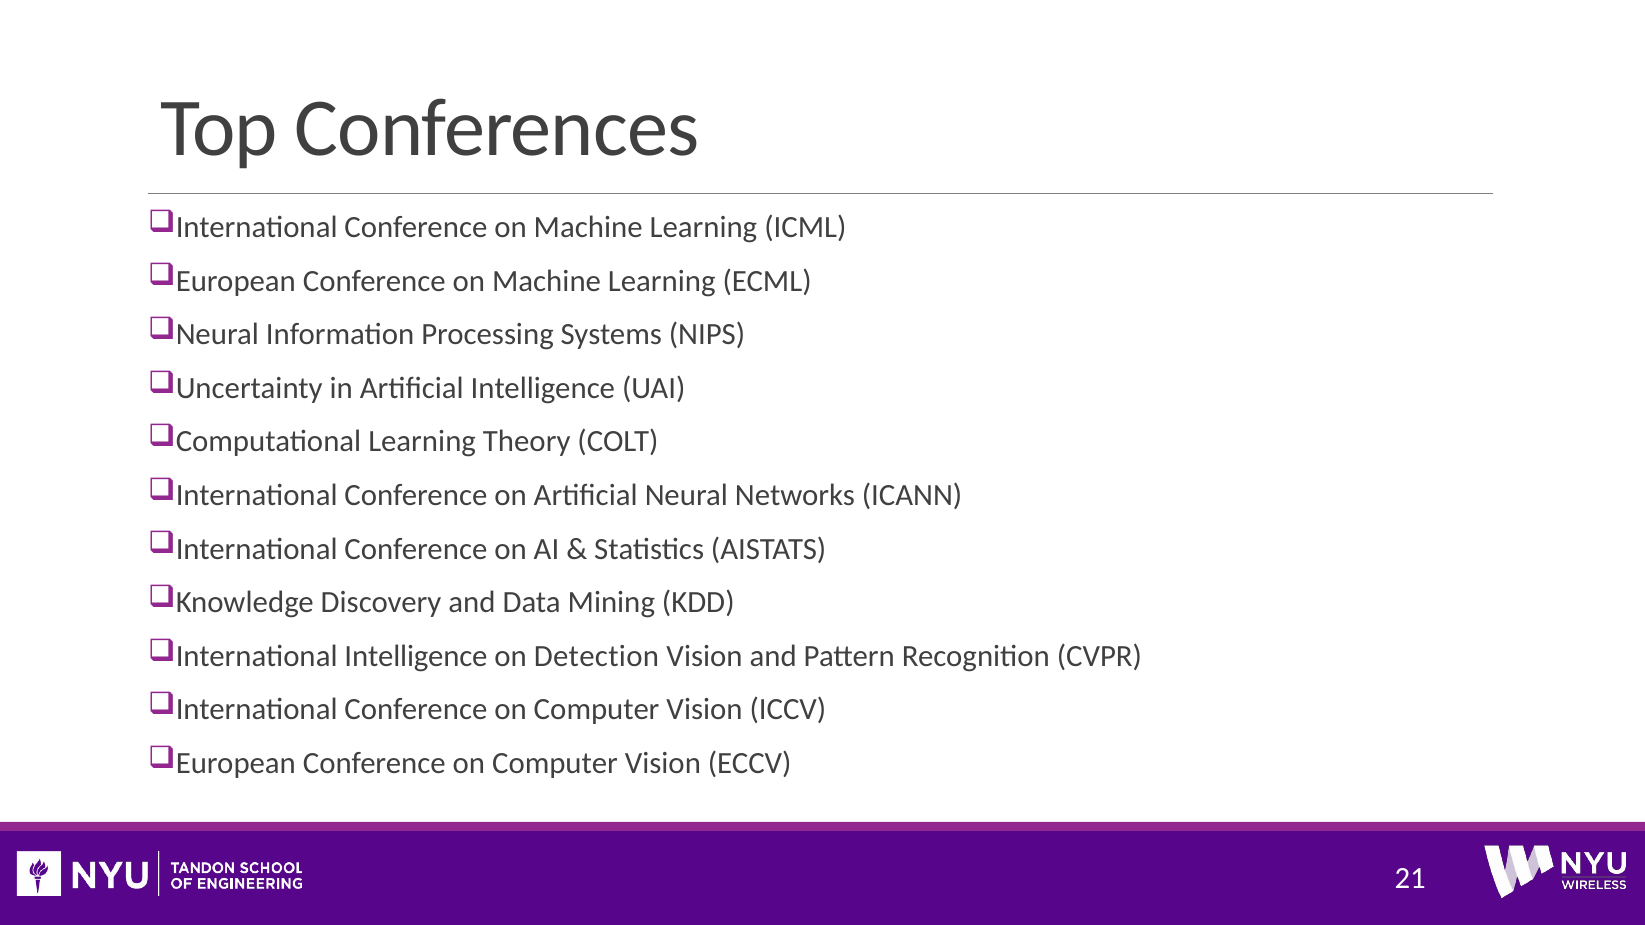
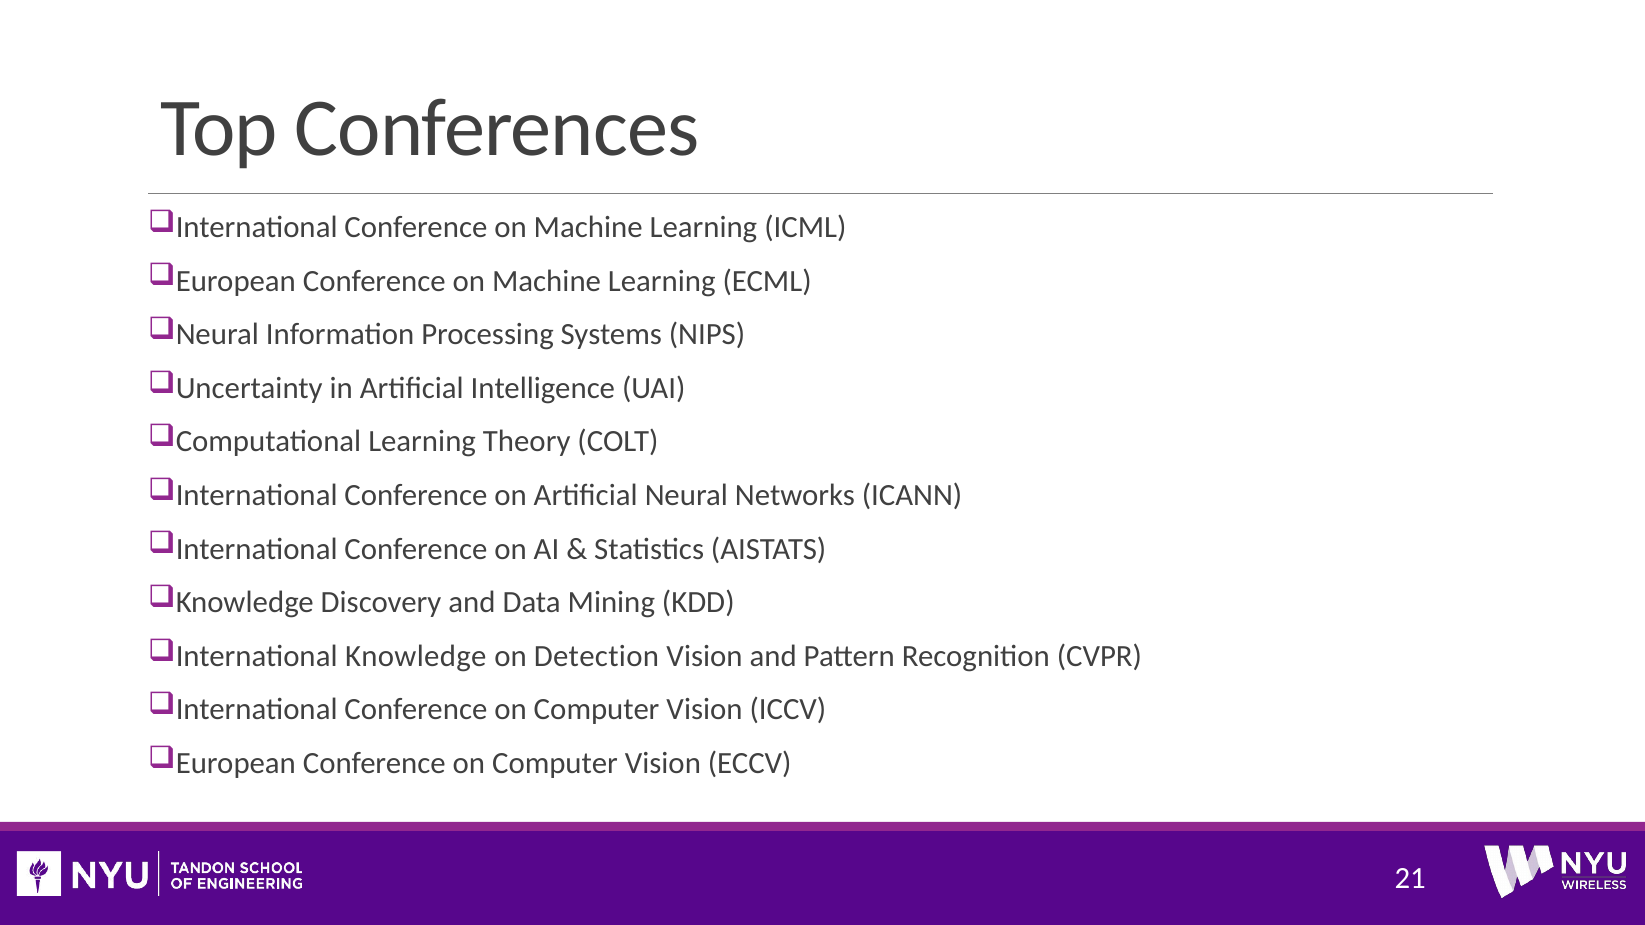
International Intelligence: Intelligence -> Knowledge (416, 656)
